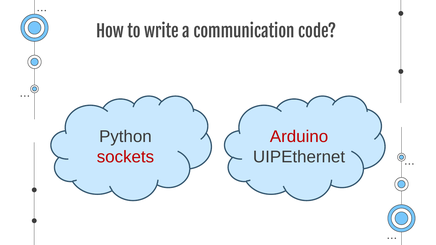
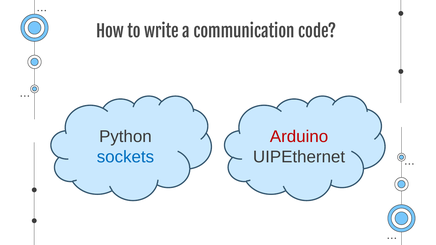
sockets colour: red -> blue (125, 157)
